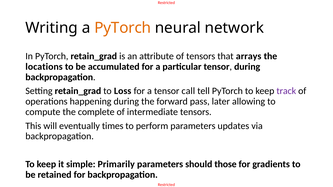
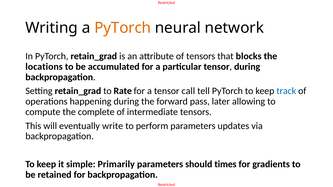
arrays: arrays -> blocks (249, 56)
Loss: Loss -> Rate (123, 91)
track colour: purple -> blue (286, 91)
times: times -> write (113, 126)
those: those -> times (226, 164)
